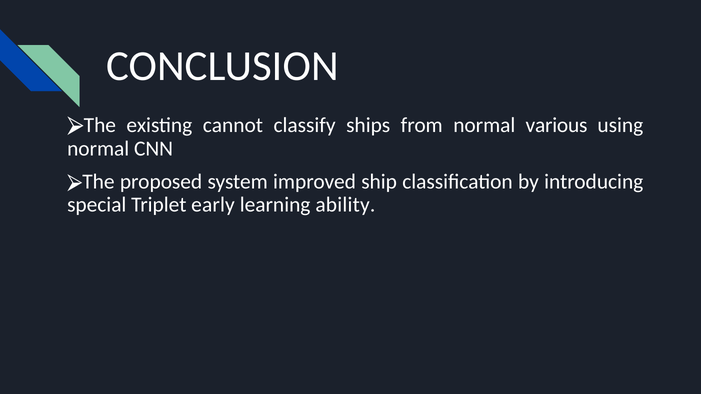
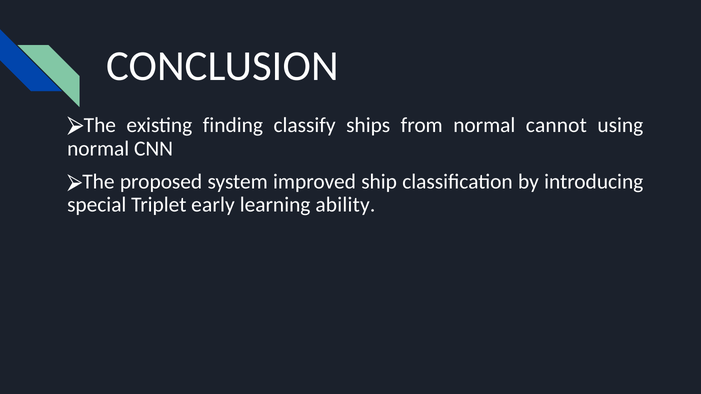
cannot: cannot -> finding (233, 125)
various: various -> cannot (556, 125)
